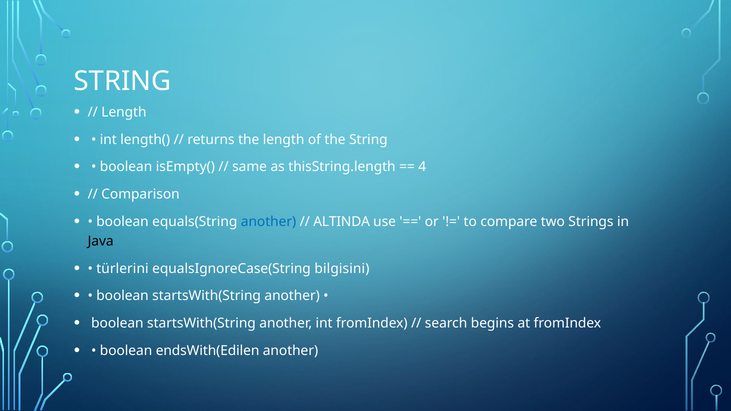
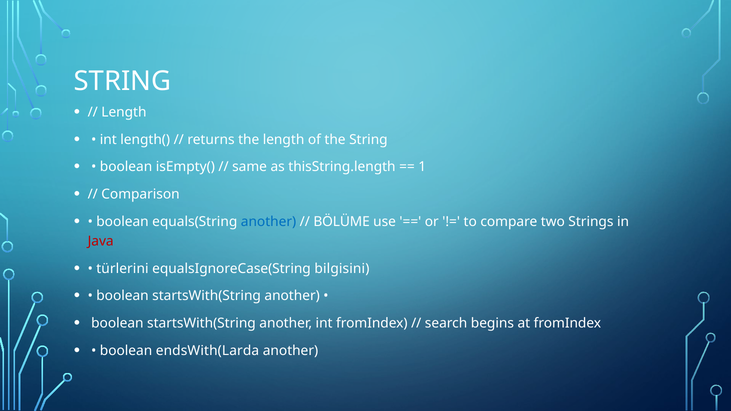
4: 4 -> 1 (422, 167)
ALTINDA: ALTINDA -> BÖLÜME (342, 222)
Java colour: black -> red (101, 241)
endsWith(Edilen: endsWith(Edilen -> endsWith(Larda (207, 351)
